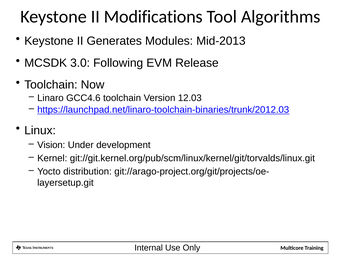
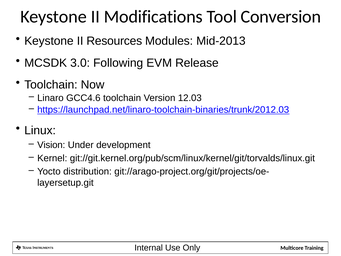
Algorithms: Algorithms -> Conversion (281, 17)
Generates: Generates -> Resources (114, 41)
